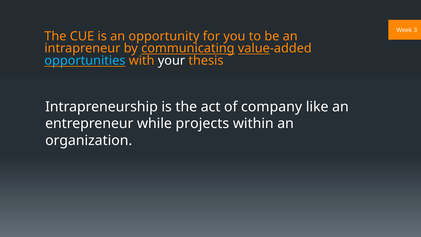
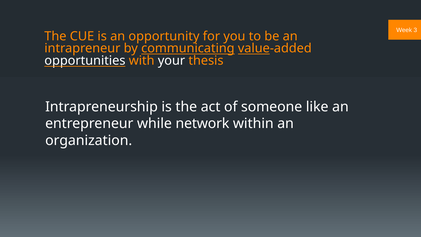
opportunities colour: light blue -> white (85, 61)
company: company -> someone (272, 107)
projects: projects -> network (202, 123)
